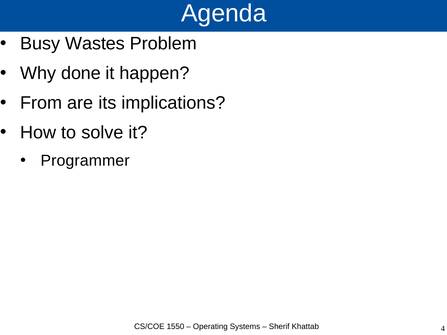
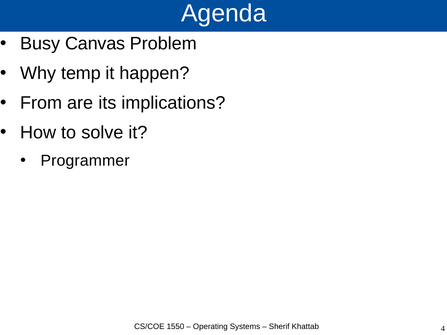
Wastes: Wastes -> Canvas (95, 44)
done: done -> temp (81, 73)
